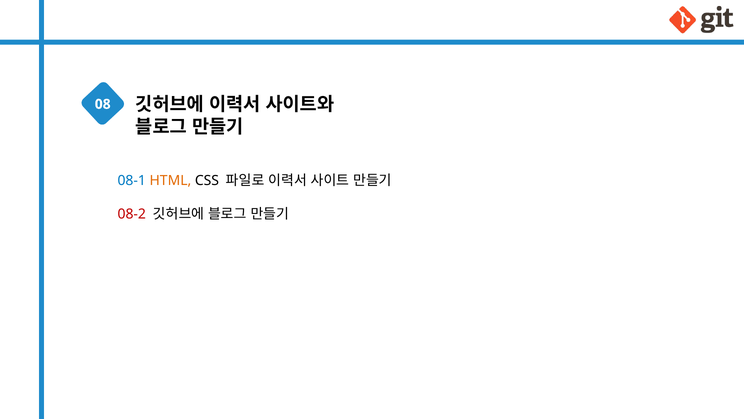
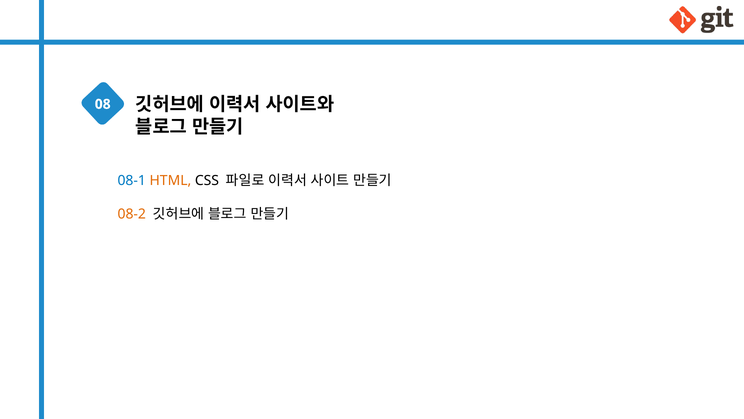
08-2 colour: red -> orange (132, 214)
